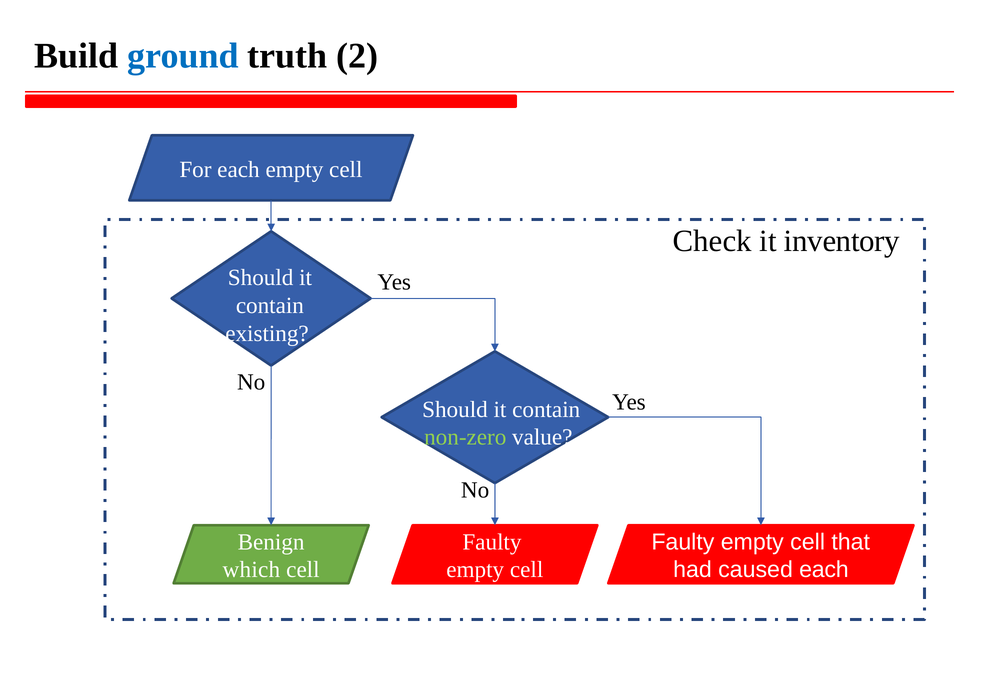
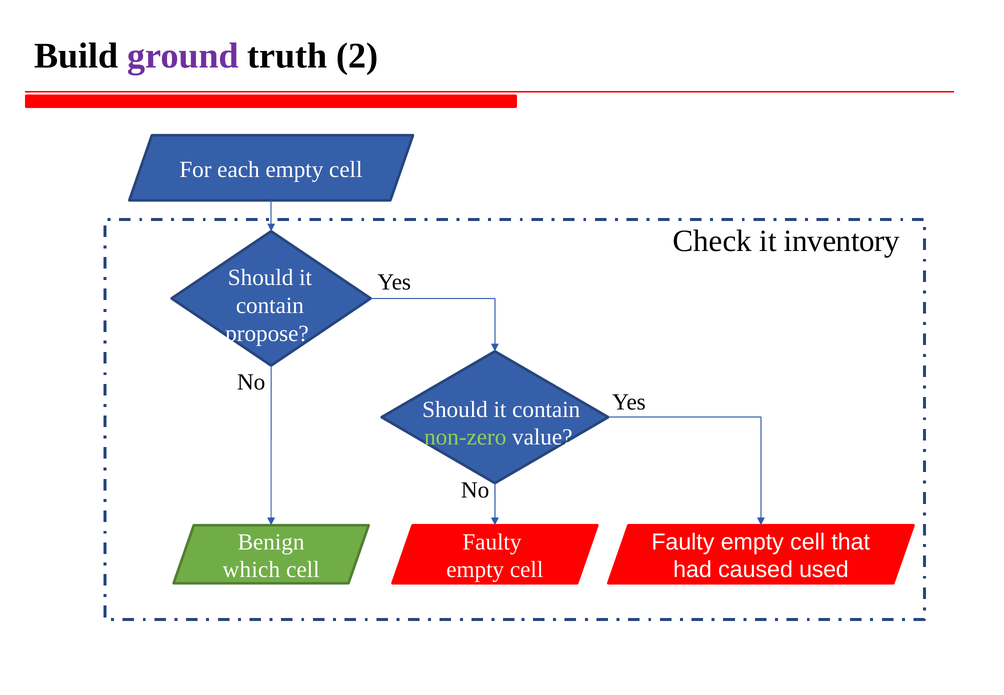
ground colour: blue -> purple (183, 56)
existing: existing -> propose (267, 333)
caused each: each -> used (824, 570)
